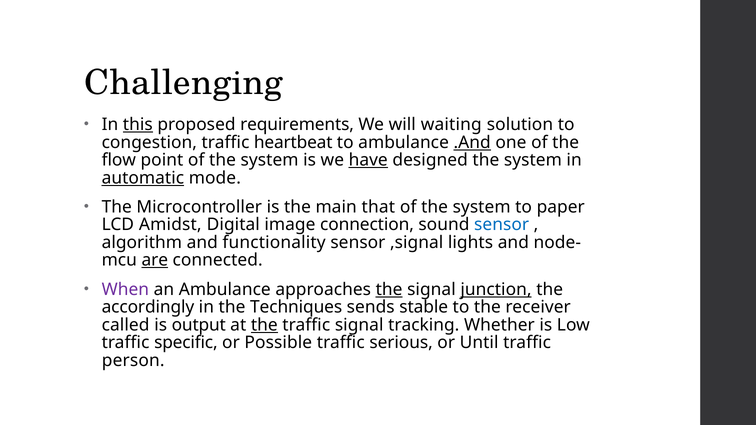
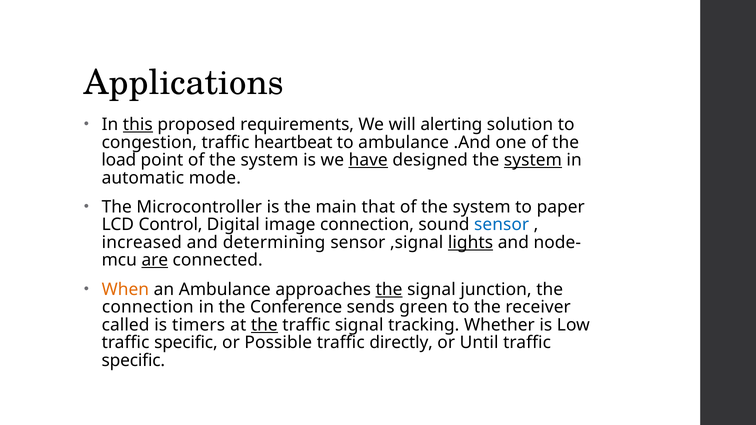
Challenging: Challenging -> Applications (184, 83)
waiting: waiting -> alerting (451, 125)
.And underline: present -> none (472, 143)
flow: flow -> load (119, 160)
system underline: none -> present (533, 160)
automatic underline: present -> none (143, 178)
Amidst: Amidst -> Control (170, 225)
algorithm: algorithm -> increased (142, 243)
functionality: functionality -> determining (274, 243)
lights underline: none -> present (471, 243)
When colour: purple -> orange (125, 290)
junction underline: present -> none (496, 290)
accordingly: accordingly -> connection (148, 307)
Techniques: Techniques -> Conference (296, 307)
stable: stable -> green (424, 307)
output: output -> timers (199, 325)
serious: serious -> directly (401, 343)
person: person -> specific (133, 361)
